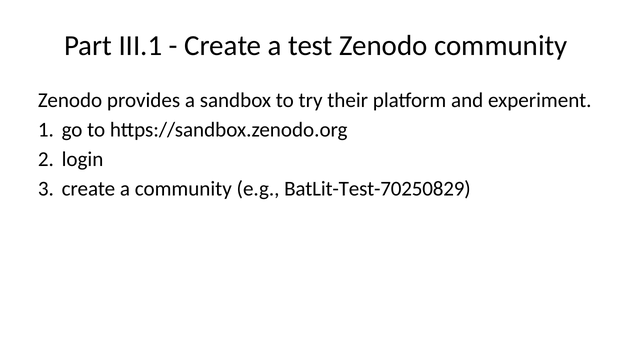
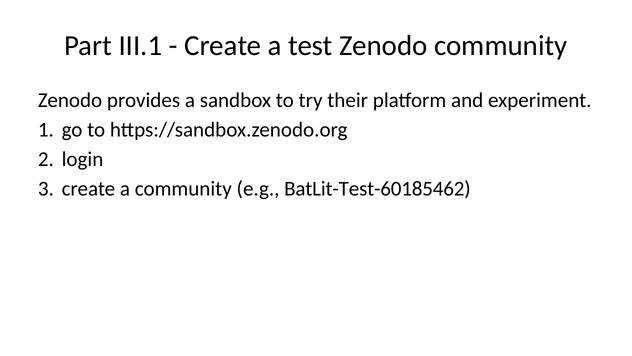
BatLit-Test-70250829: BatLit-Test-70250829 -> BatLit-Test-60185462 (377, 189)
